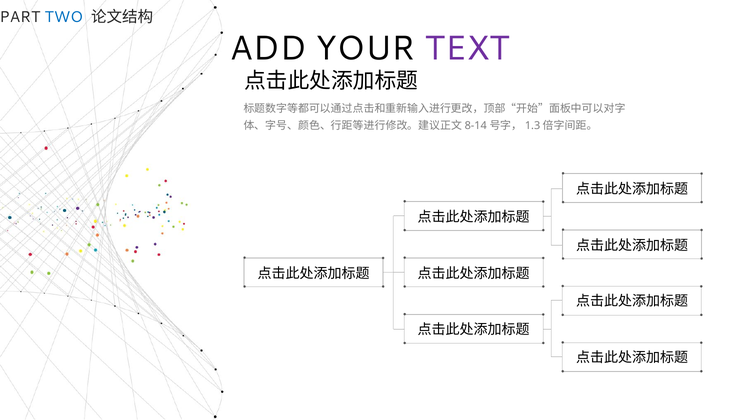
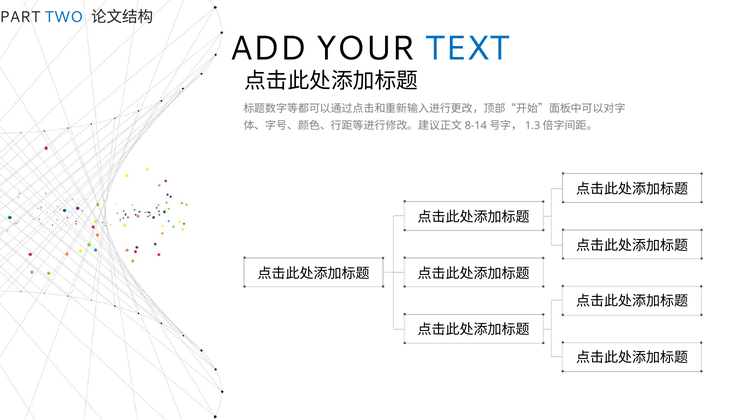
TEXT colour: purple -> blue (467, 49)
